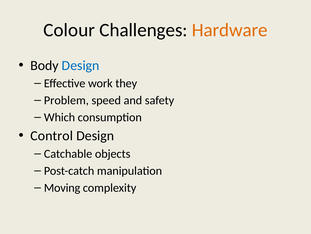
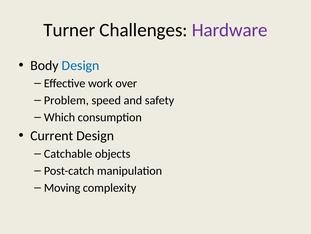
Colour: Colour -> Turner (69, 30)
Hardware colour: orange -> purple (230, 30)
they: they -> over (126, 83)
Control: Control -> Current (52, 135)
